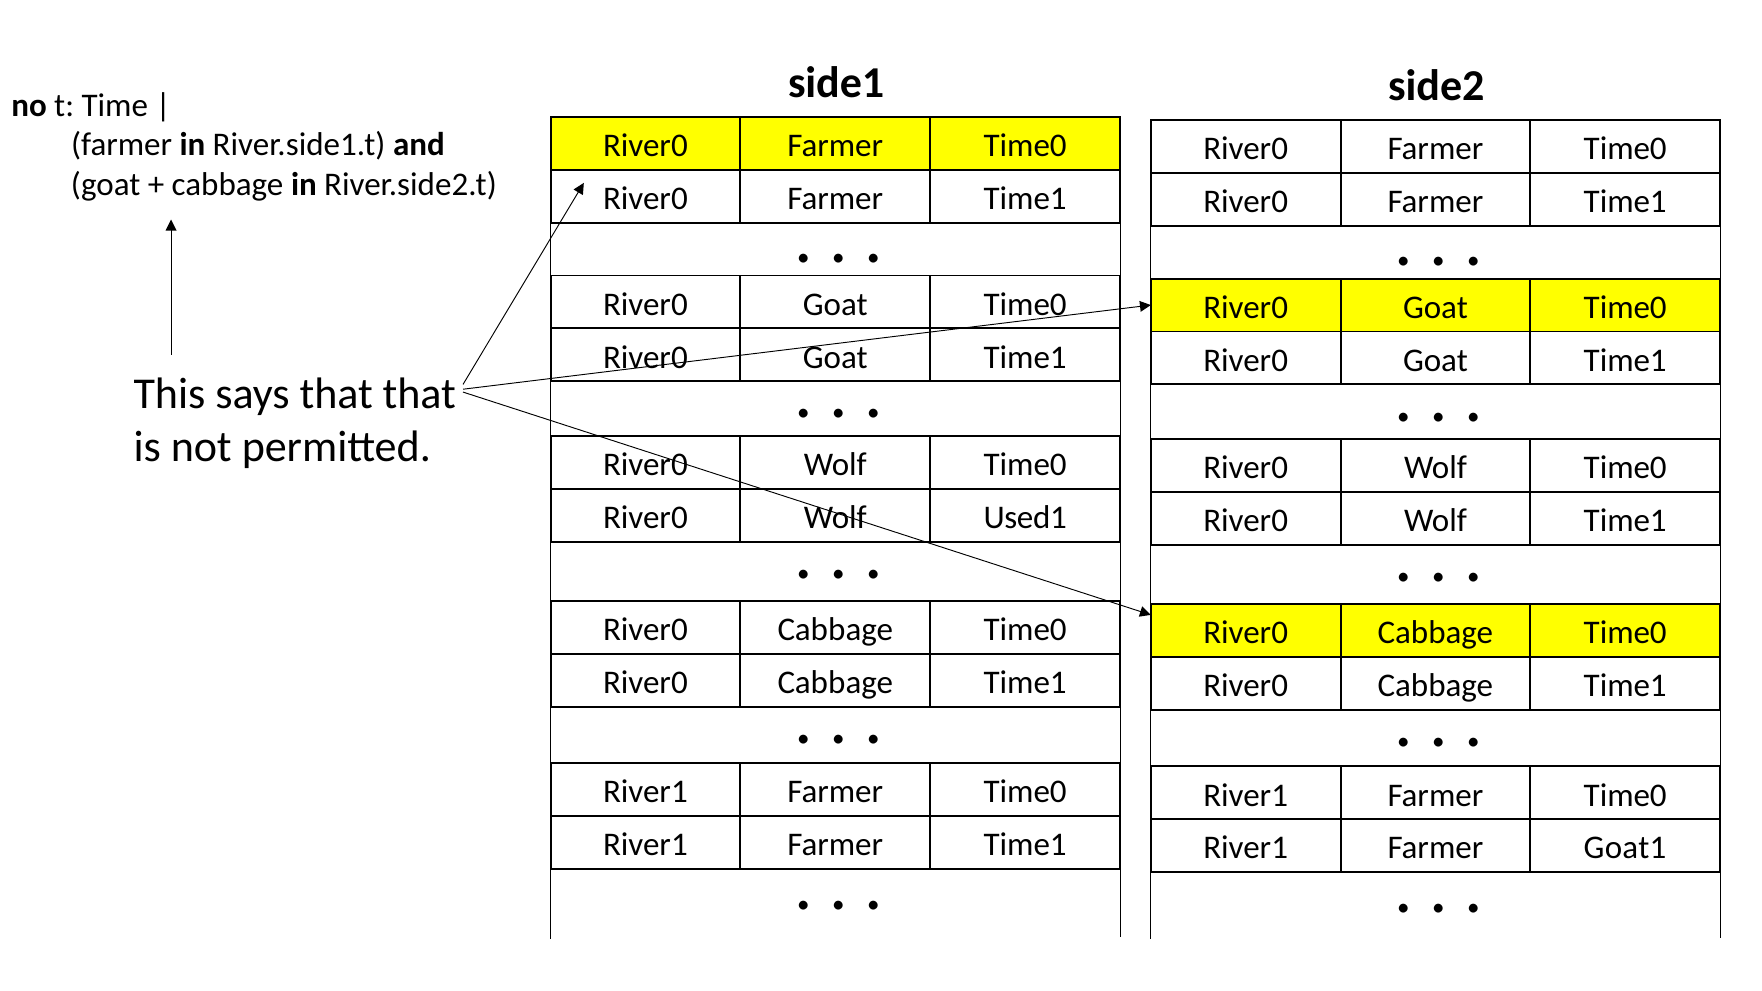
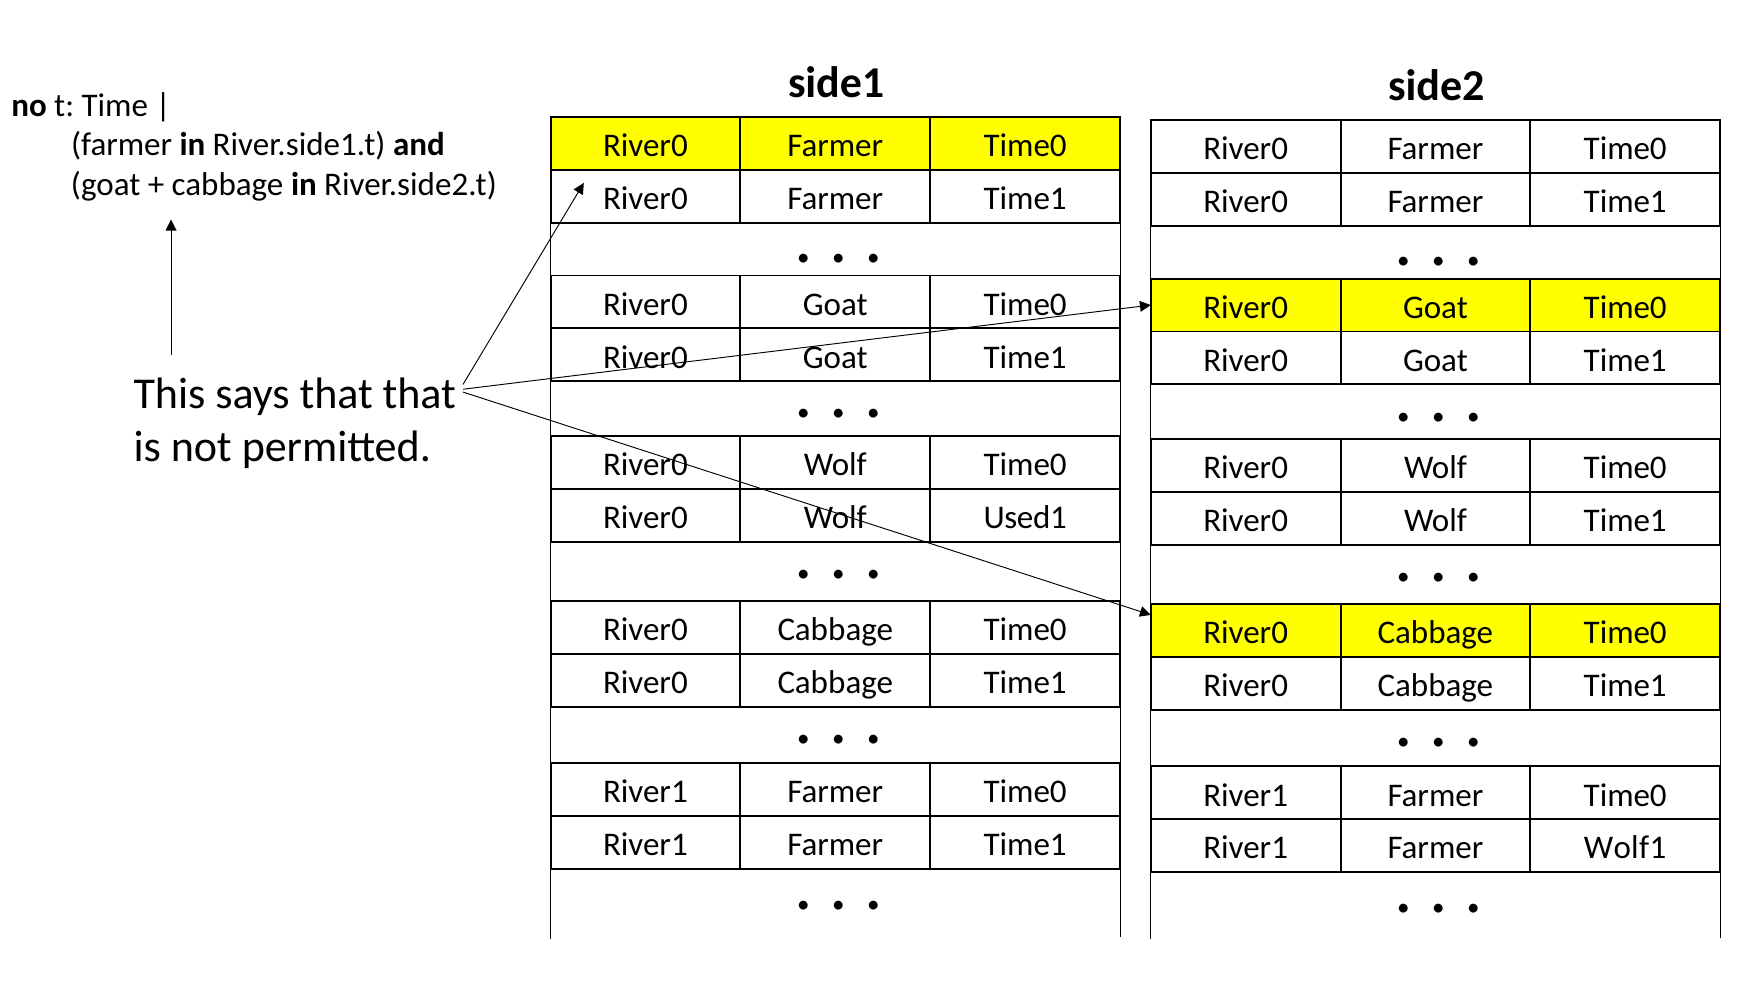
Goat1: Goat1 -> Wolf1 (1625, 848)
